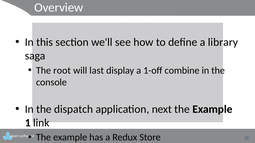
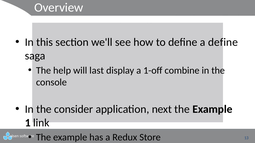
a library: library -> define (223, 42)
root: root -> help (62, 71)
dispatch: dispatch -> consider (74, 110)
